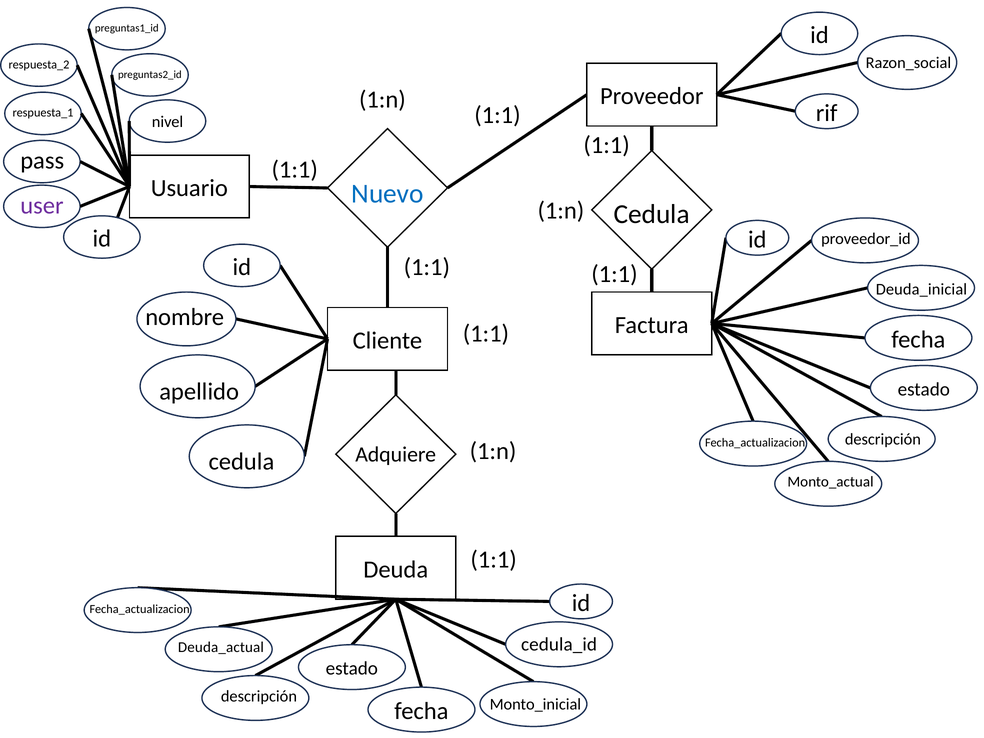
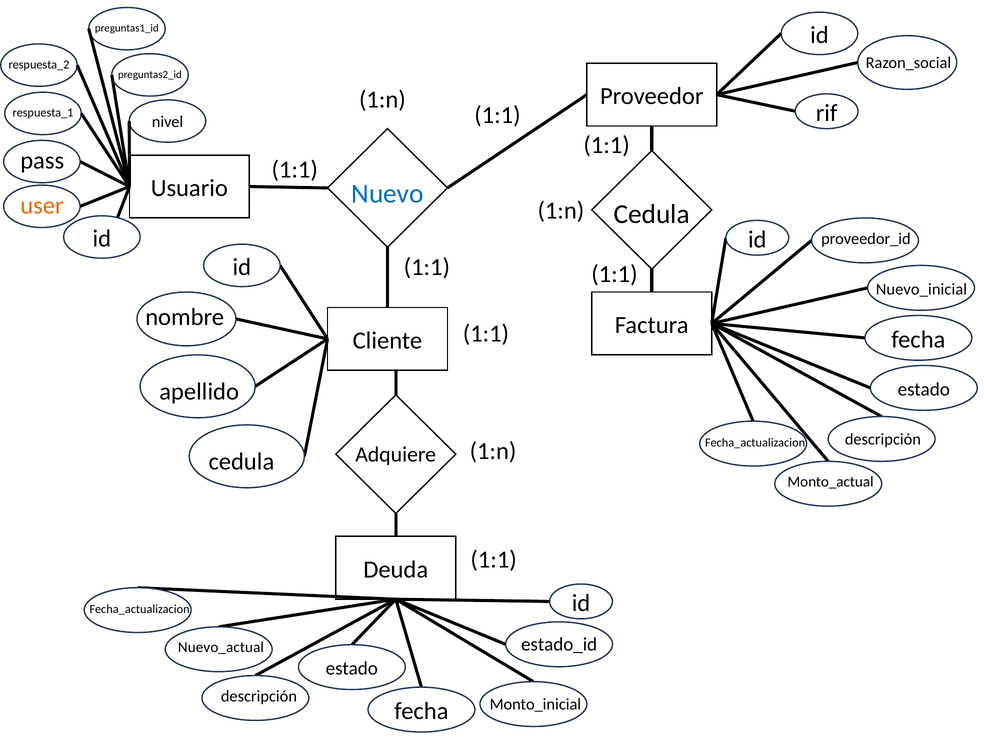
user colour: purple -> orange (42, 205)
Deuda_inicial: Deuda_inicial -> Nuevo_inicial (921, 289)
cedula_id: cedula_id -> estado_id (559, 645)
Deuda_actual: Deuda_actual -> Nuevo_actual (221, 647)
